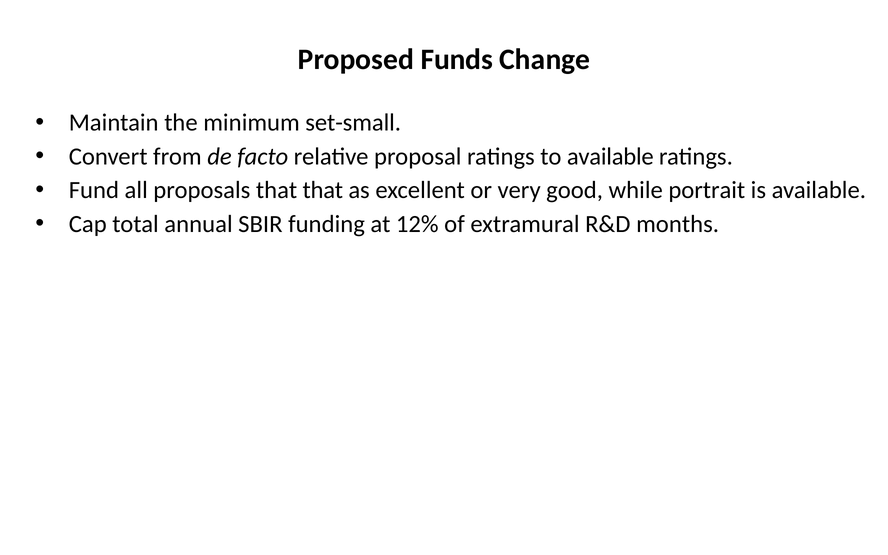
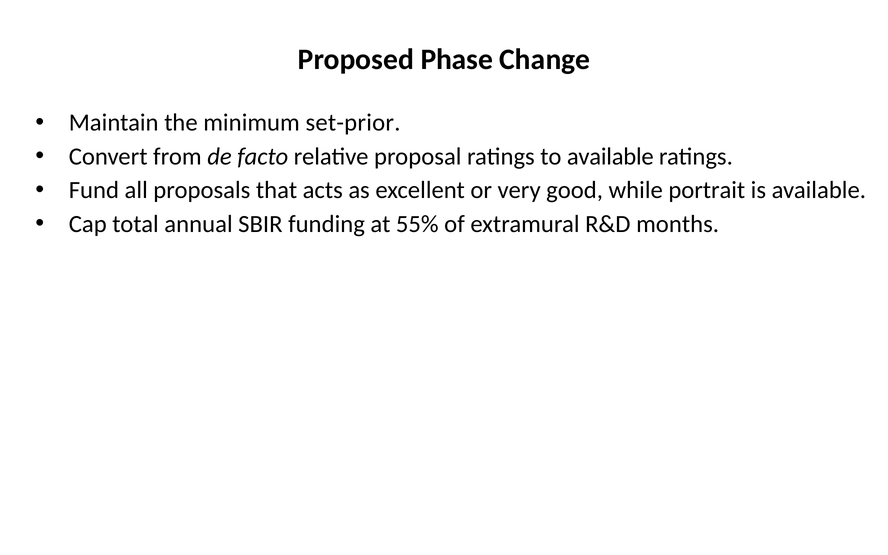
Funds: Funds -> Phase (457, 60)
set-small: set-small -> set-prior (353, 123)
that that: that -> acts (323, 190)
12%: 12% -> 55% (417, 224)
